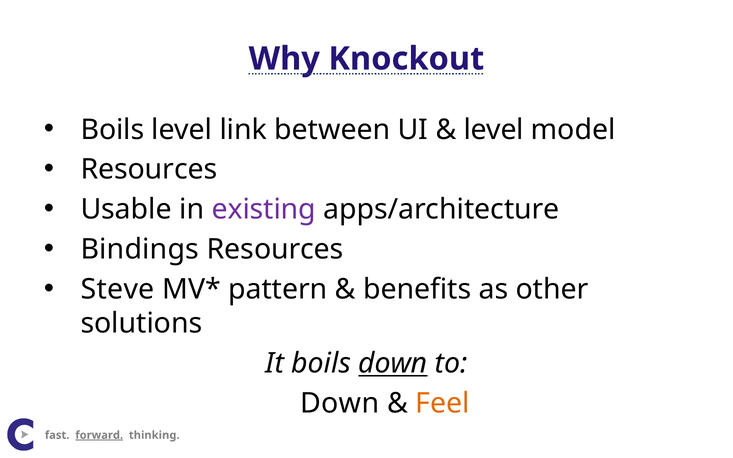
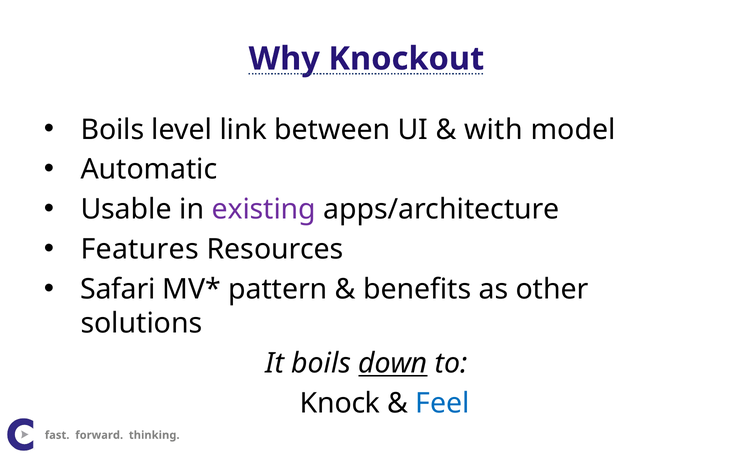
level: level -> with (493, 130)
Resources: Resources -> Automatic (149, 170)
Bindings: Bindings -> Features (140, 249)
Steve: Steve -> Safari (118, 289)
Down: Down -> Knock (340, 404)
Feel colour: orange -> blue (443, 404)
forward underline: present -> none (99, 435)
